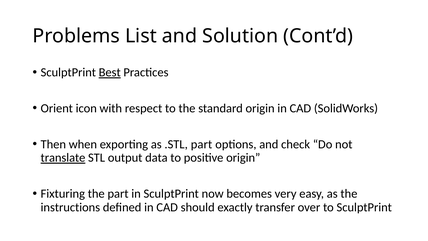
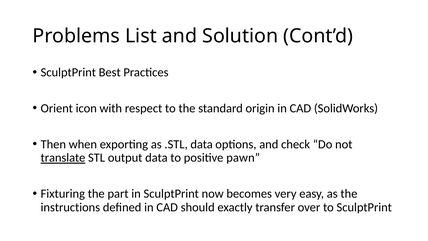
Best underline: present -> none (110, 72)
.STL part: part -> data (202, 144)
positive origin: origin -> pawn (243, 158)
